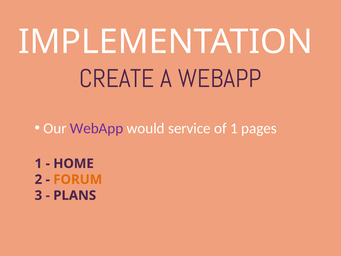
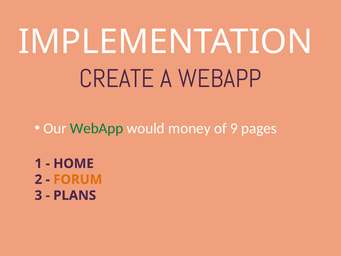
WebApp colour: purple -> green (97, 128)
service: service -> money (189, 128)
of 1: 1 -> 9 (234, 128)
